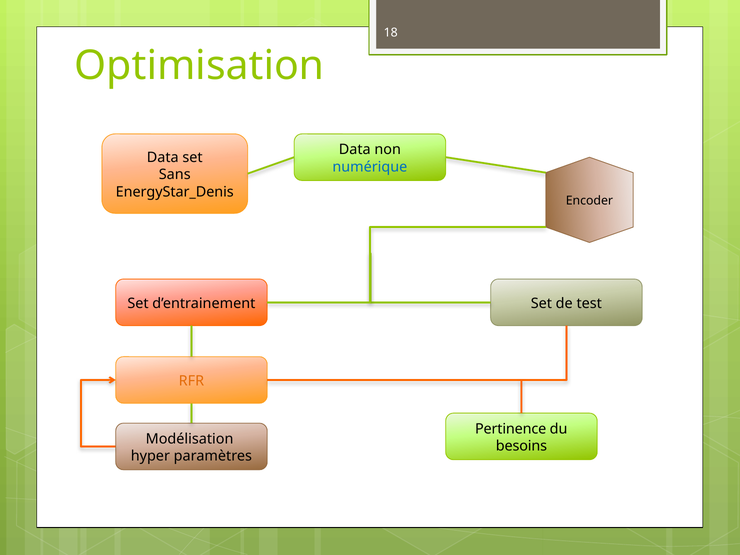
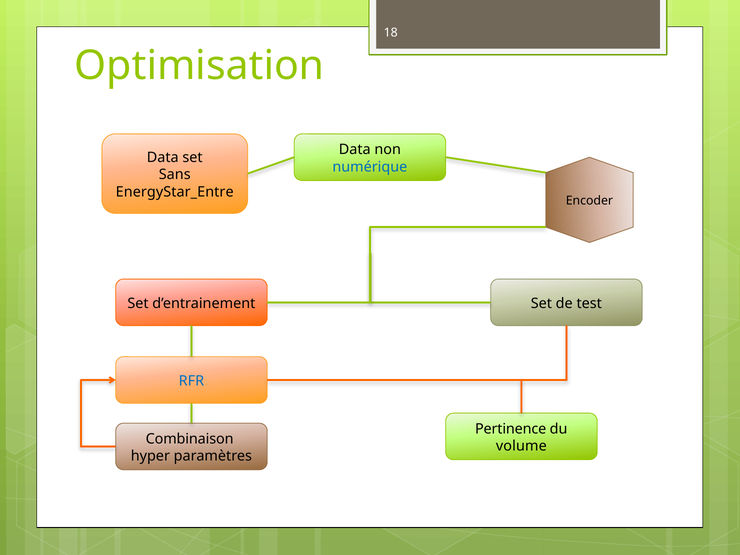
EnergyStar_Denis: EnergyStar_Denis -> EnergyStar_Entre (175, 192)
RFR colour: orange -> blue (191, 381)
Modélisation: Modélisation -> Combinaison (190, 439)
besoins: besoins -> volume (521, 446)
